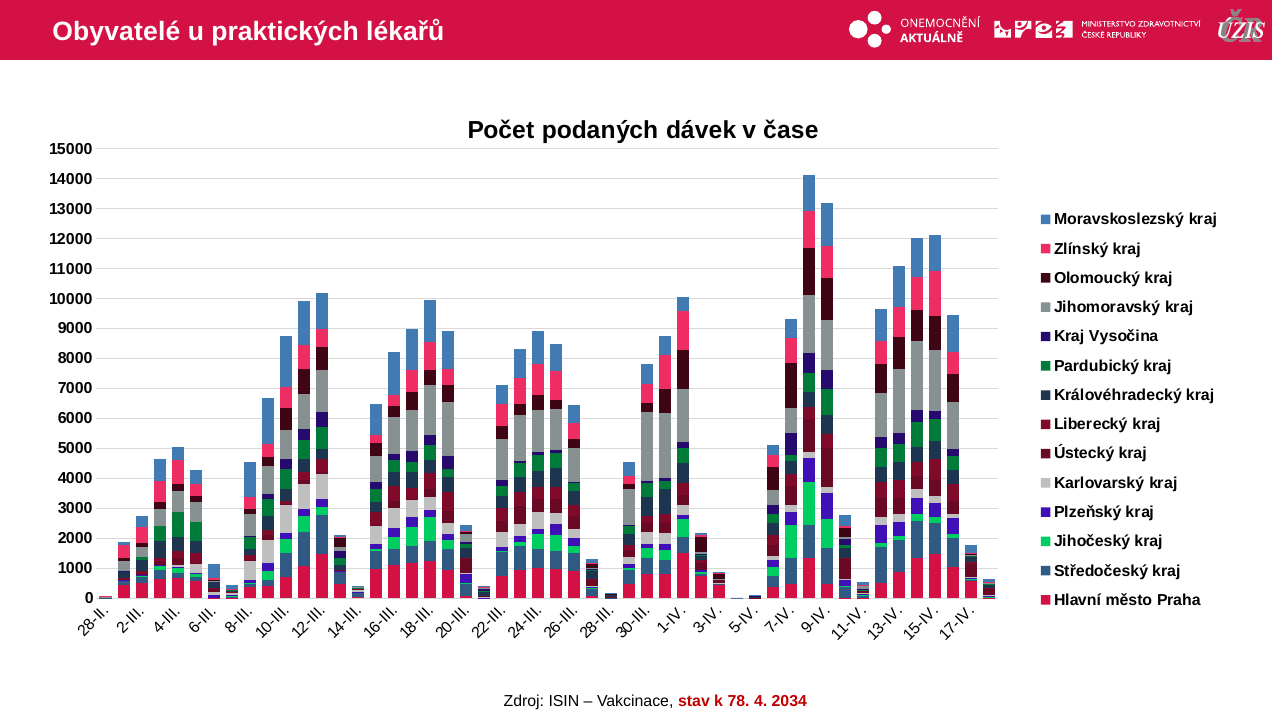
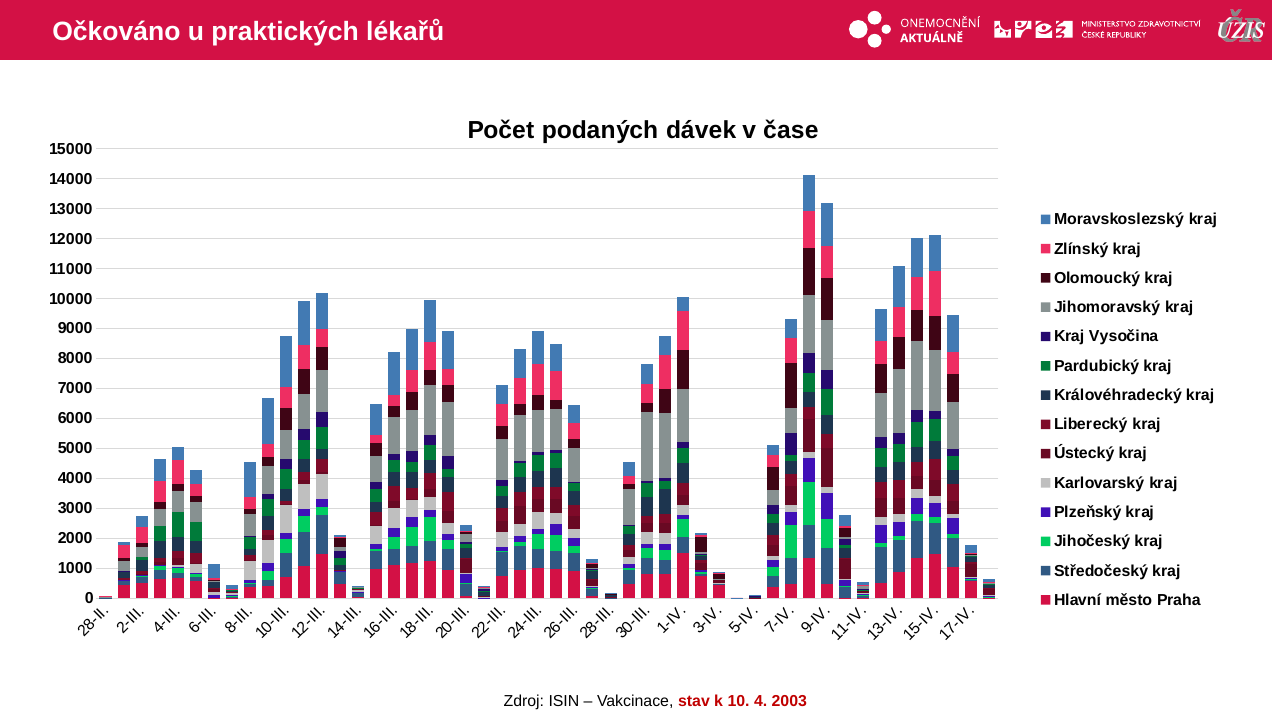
Obyvatelé: Obyvatelé -> Očkováno (116, 32)
78: 78 -> 10 (739, 702)
2034: 2034 -> 2003 (789, 702)
